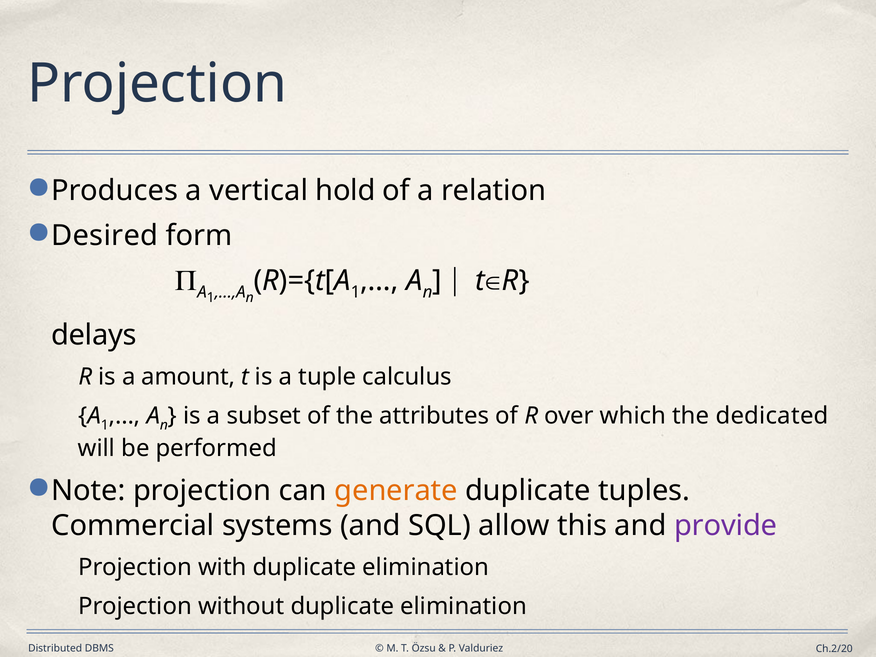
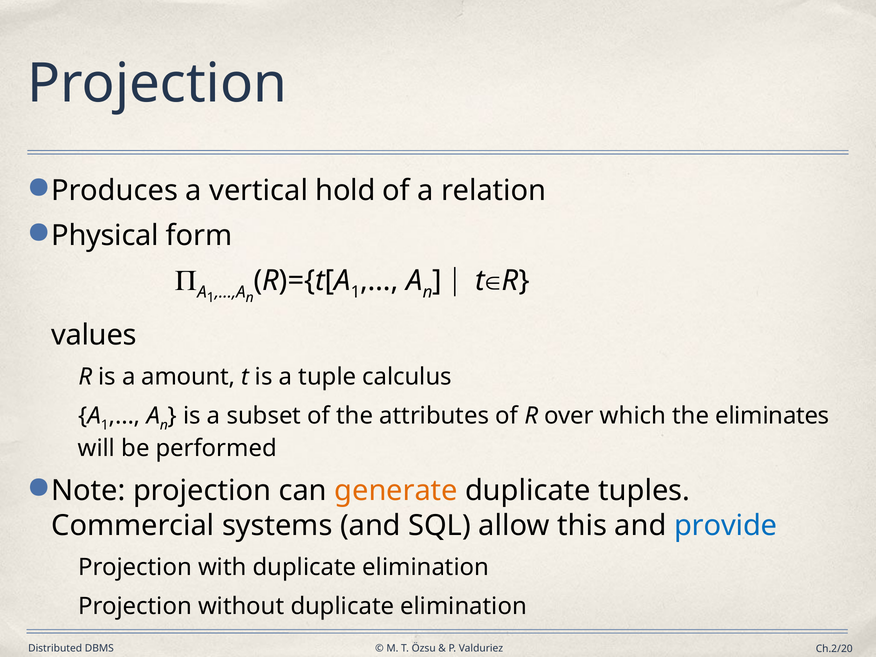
Desired: Desired -> Physical (105, 236)
delays: delays -> values (94, 335)
dedicated: dedicated -> eliminates (772, 416)
provide colour: purple -> blue (726, 526)
